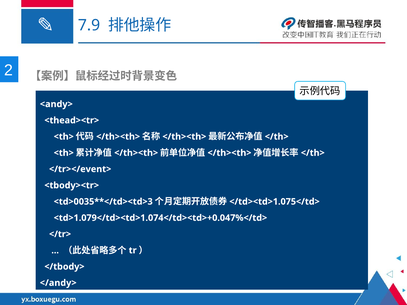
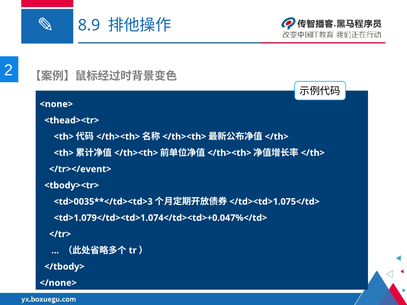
7.9: 7.9 -> 8.9 (89, 25)
<andy>: <andy> -> <none> (56, 104)
</andy>: </andy> -> </none> (58, 283)
